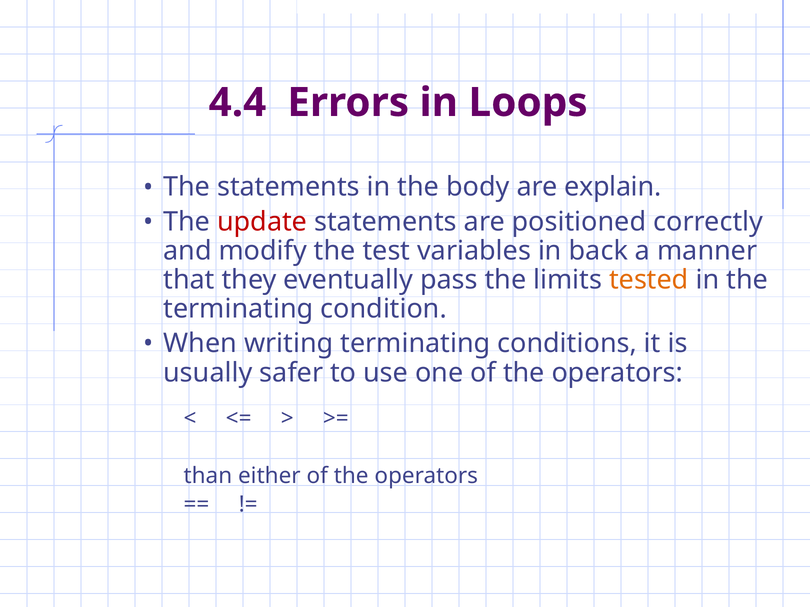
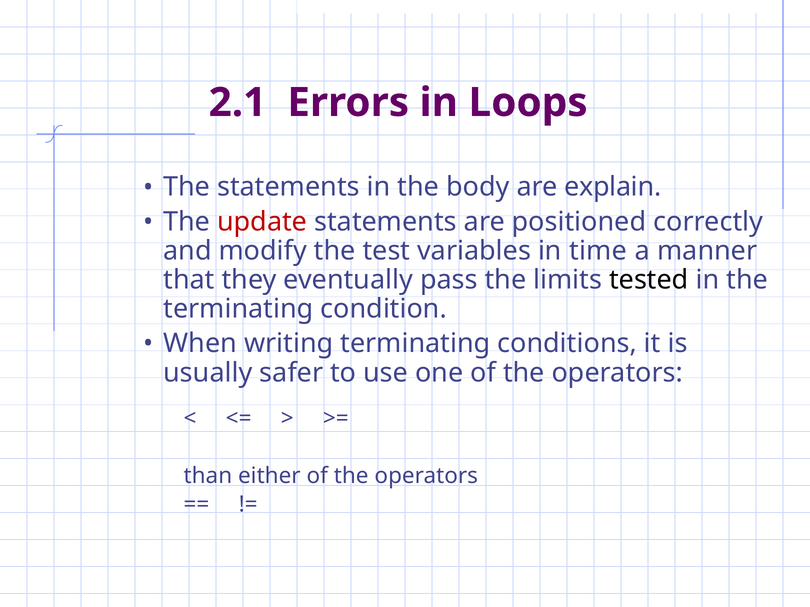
4.4: 4.4 -> 2.1 (237, 103)
back: back -> time (598, 251)
tested colour: orange -> black (649, 280)
